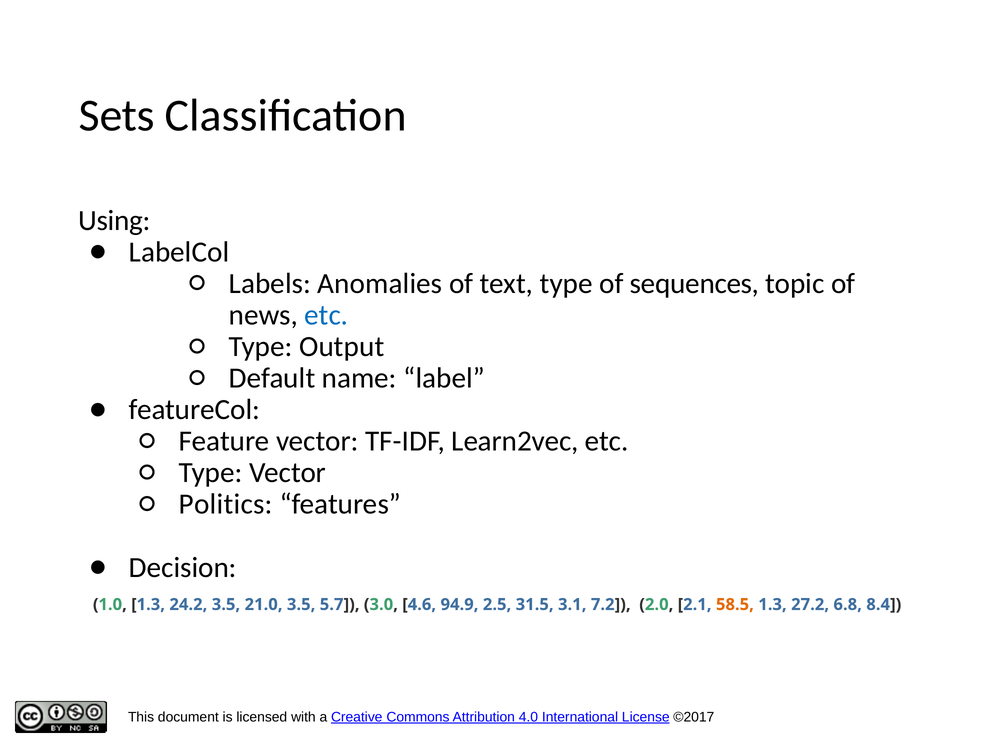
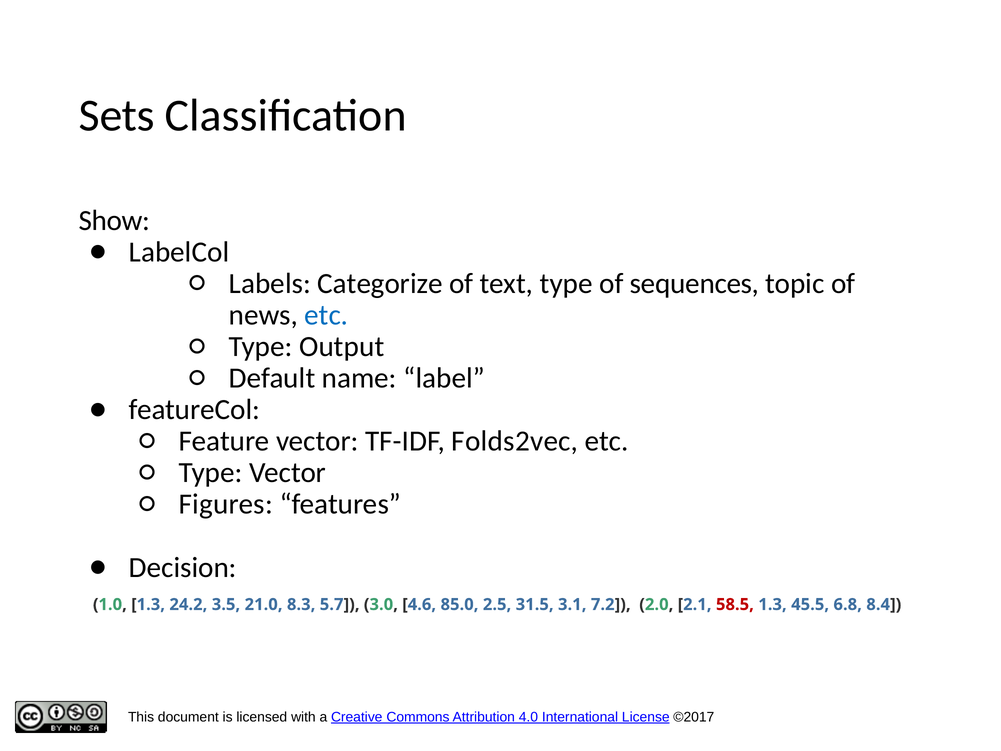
Using: Using -> Show (114, 220)
Anomalies: Anomalies -> Categorize (380, 283)
Learn2vec: Learn2vec -> Folds2vec (515, 441)
Politics: Politics -> Figures (226, 504)
21.0 3.5: 3.5 -> 8.3 (301, 604)
94.9: 94.9 -> 85.0 (459, 604)
58.5 colour: orange -> red (735, 604)
27.2: 27.2 -> 45.5 (810, 604)
